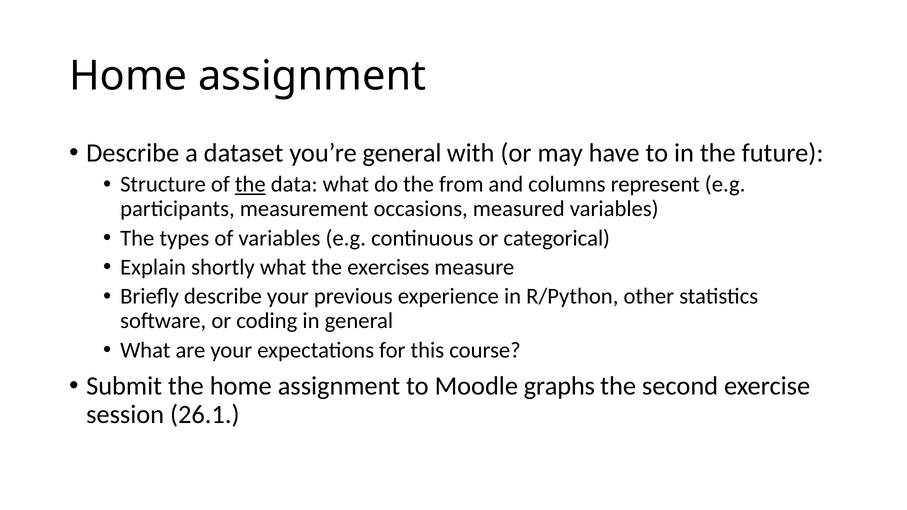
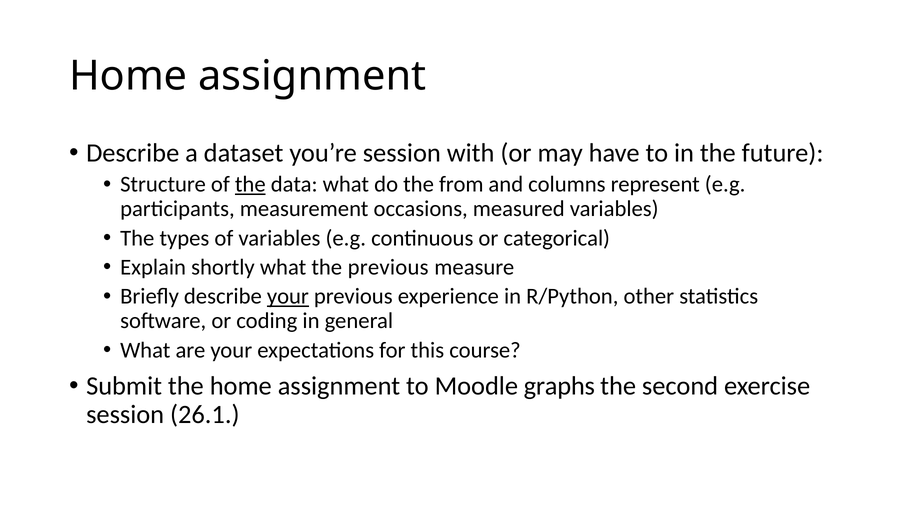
you’re general: general -> session (402, 153)
the exercises: exercises -> previous (388, 267)
your underline: none -> present (288, 297)
